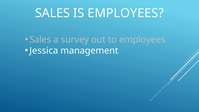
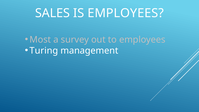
Sales: Sales -> Most (40, 40)
Jessica: Jessica -> Turing (44, 51)
